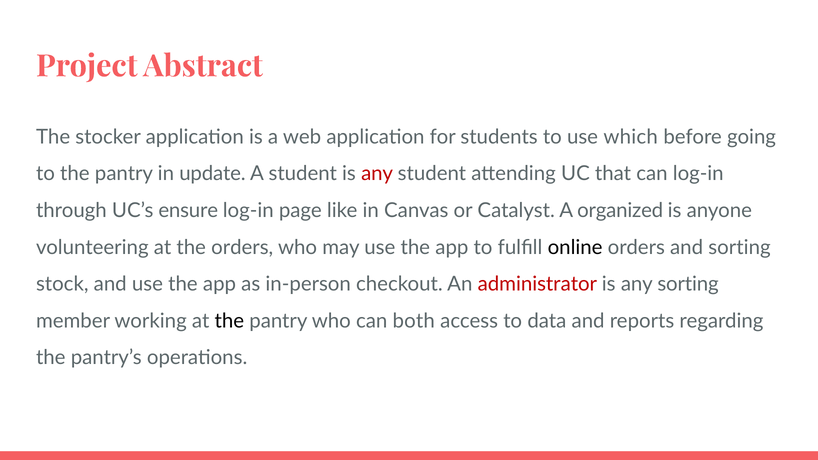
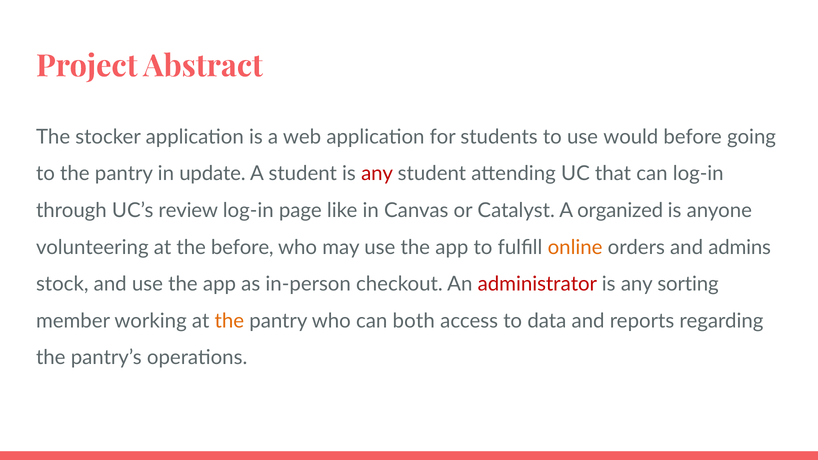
which: which -> would (631, 137)
ensure: ensure -> review (188, 211)
the orders: orders -> before (242, 247)
online colour: black -> orange (575, 247)
and sorting: sorting -> admins (740, 247)
the colour: black -> orange (229, 321)
